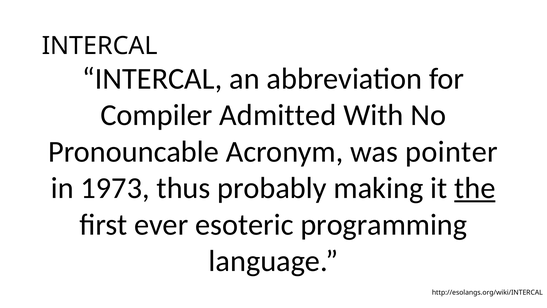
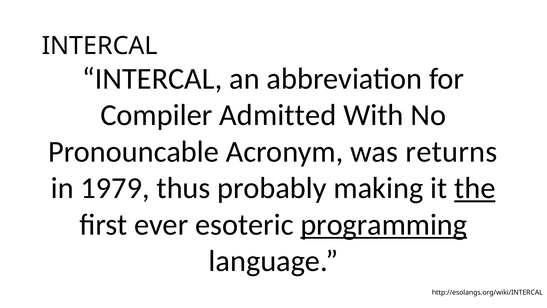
pointer: pointer -> returns (451, 152)
1973: 1973 -> 1979 (115, 188)
programming underline: none -> present (384, 224)
